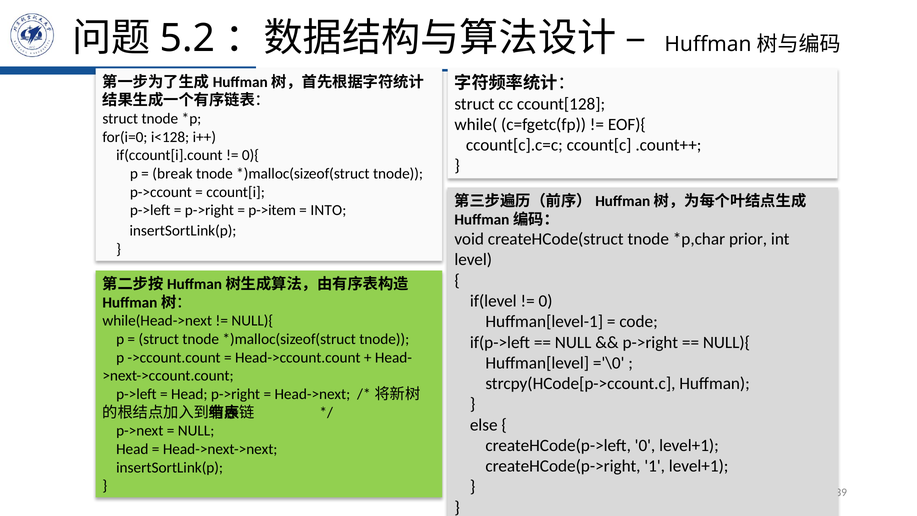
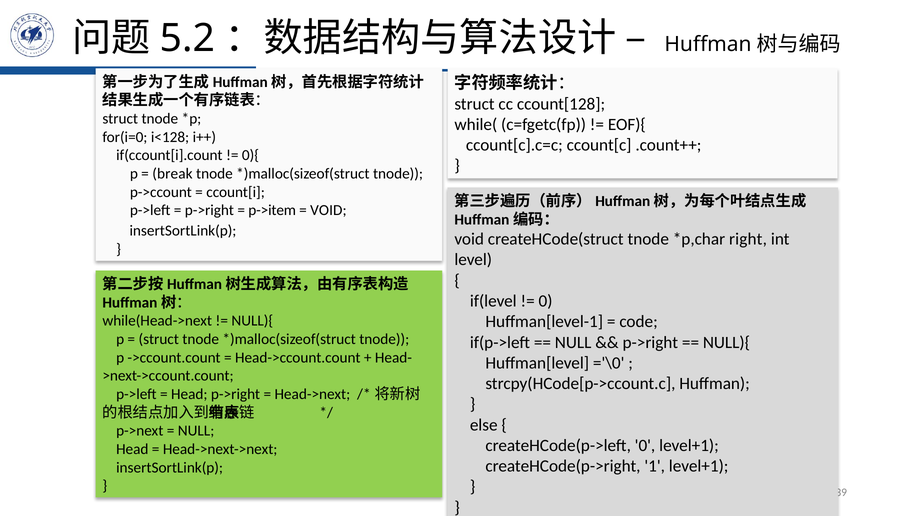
INTO: INTO -> VOID (328, 210)
prior: prior -> right (748, 239)
